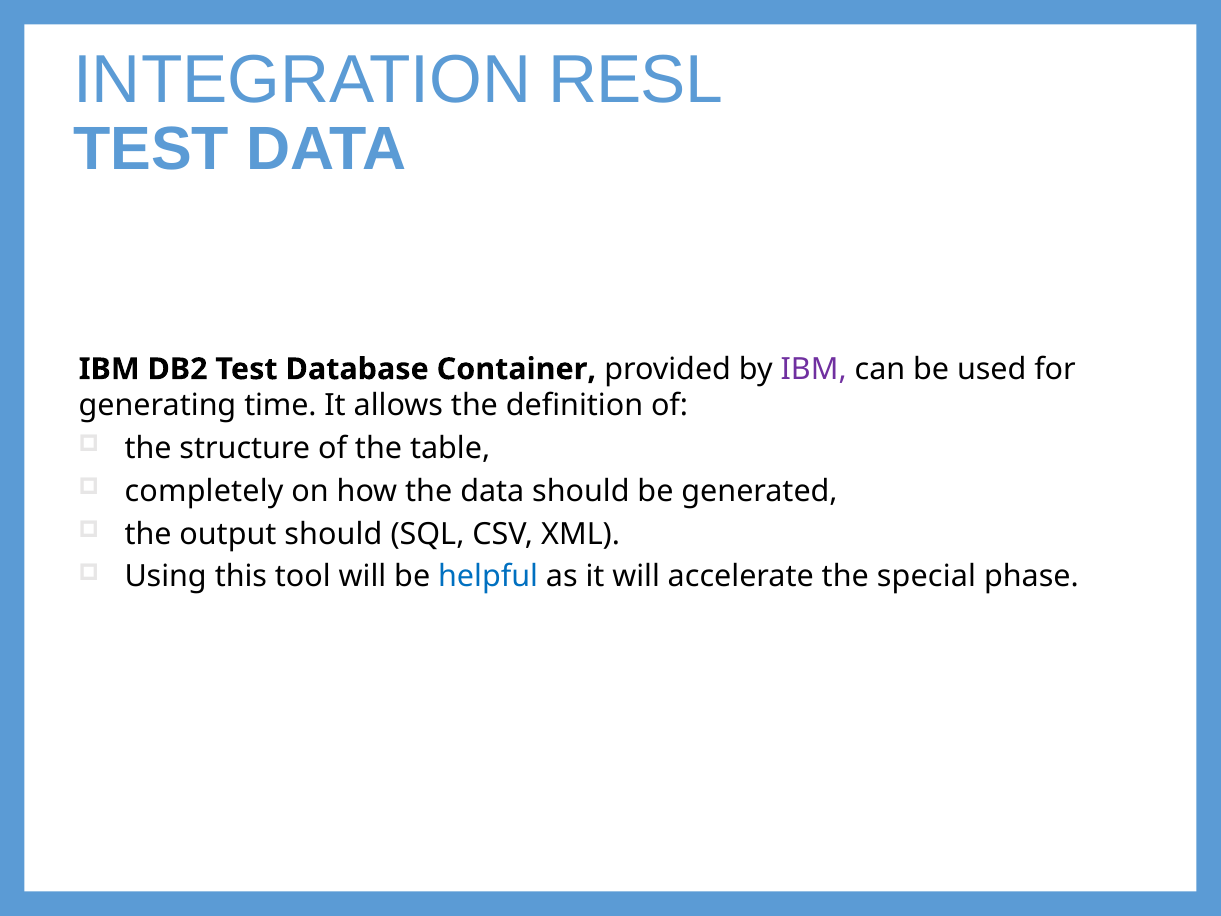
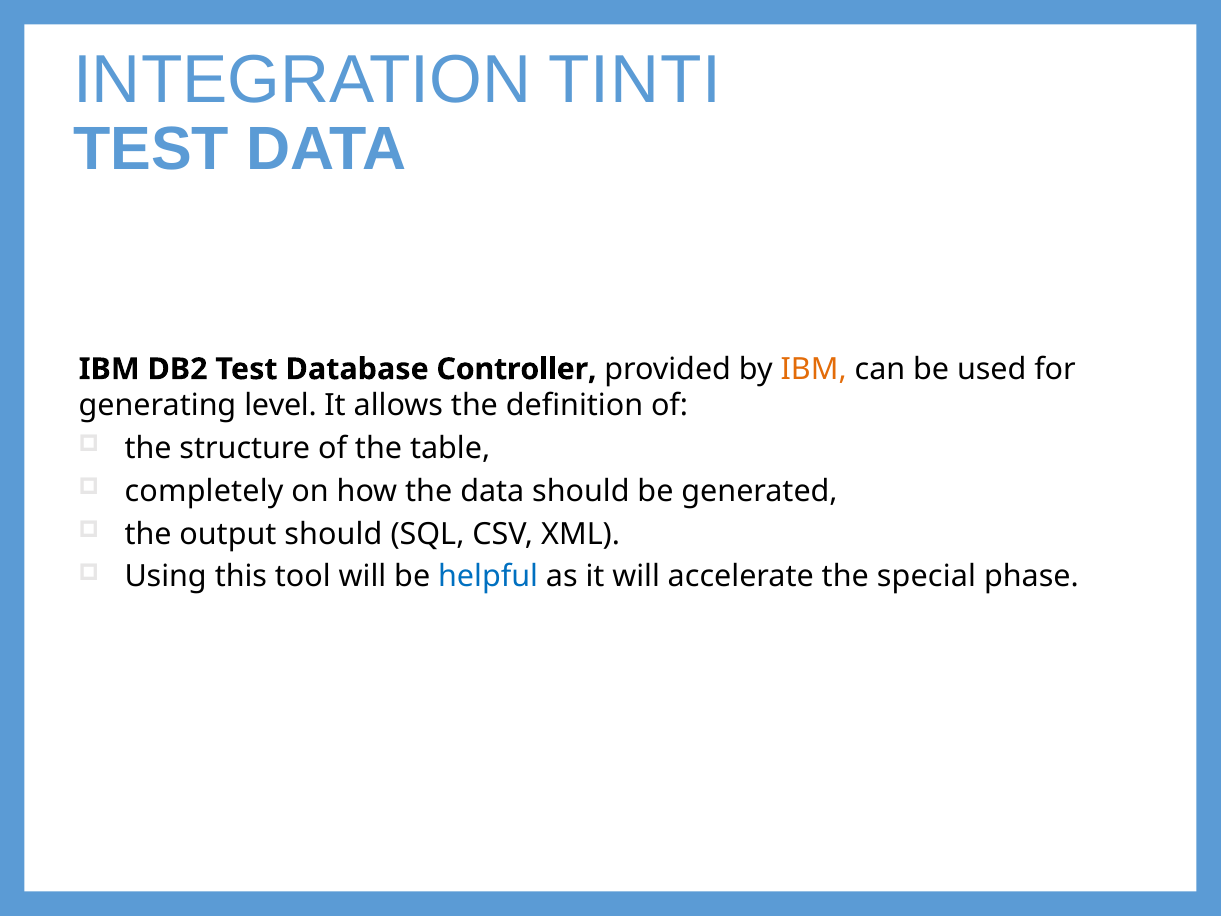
RESL: RESL -> TINTI (635, 80)
Container: Container -> Controller (516, 369)
IBM colour: purple -> orange (814, 369)
time: time -> level (281, 406)
